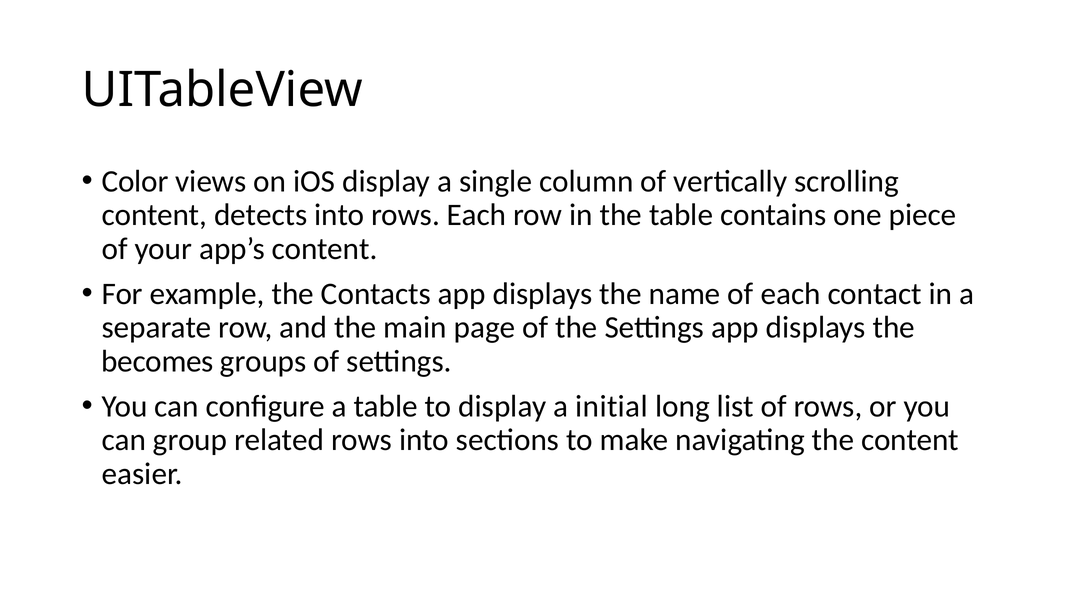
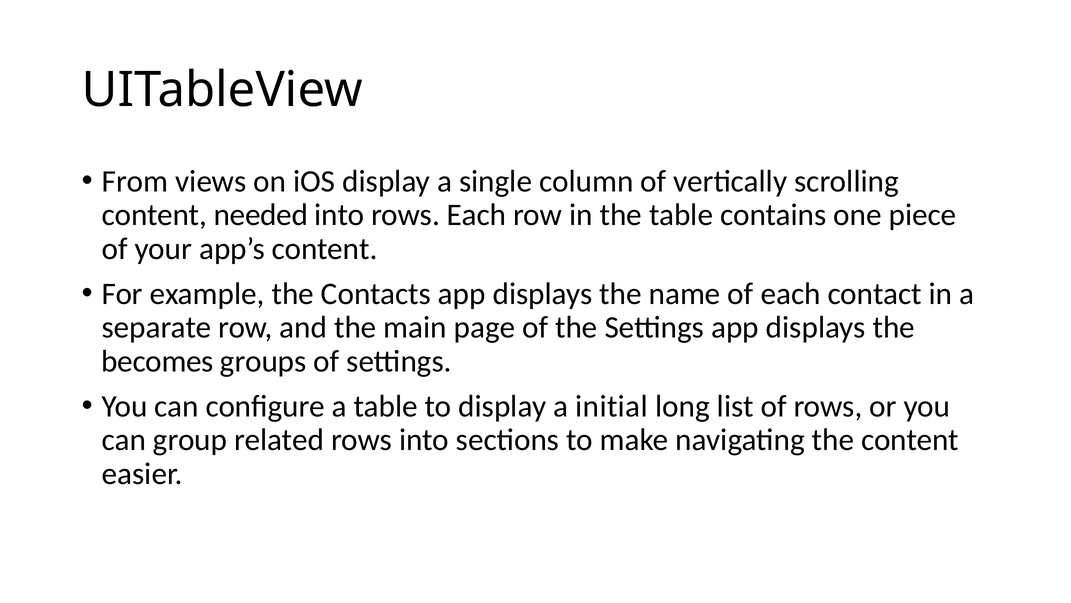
Color: Color -> From (135, 181)
detects: detects -> needed (261, 215)
